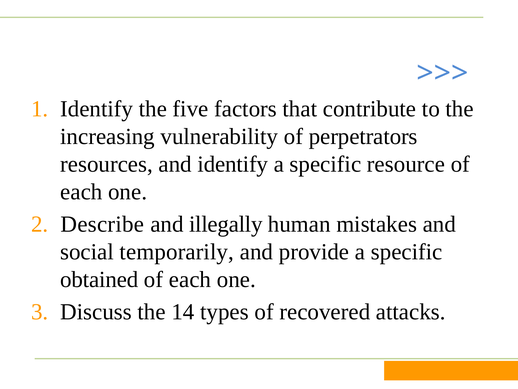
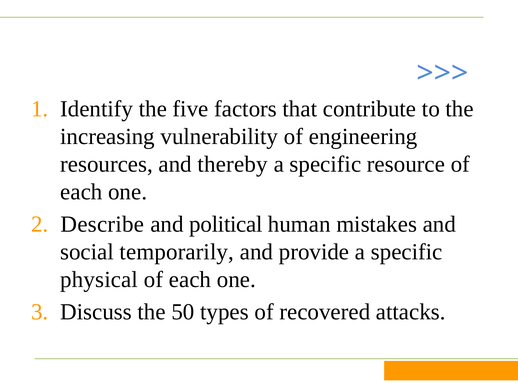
perpetrators: perpetrators -> engineering (363, 136)
and identify: identify -> thereby (233, 164)
illegally: illegally -> political (226, 224)
obtained: obtained -> physical (99, 279)
14: 14 -> 50 (183, 311)
